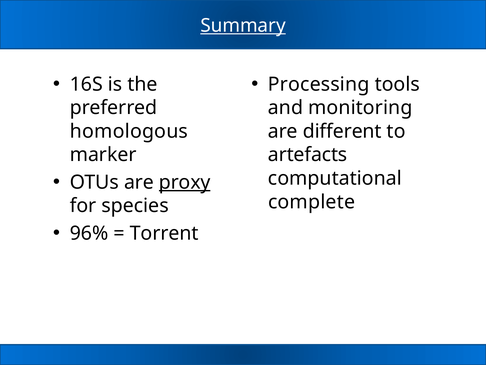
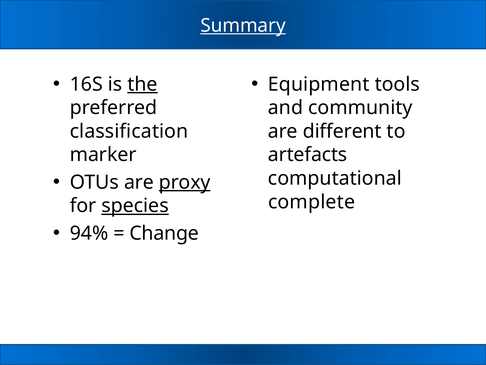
the underline: none -> present (143, 84)
Processing: Processing -> Equipment (319, 84)
monitoring: monitoring -> community (360, 108)
homologous: homologous -> classification (129, 131)
species underline: none -> present (135, 206)
96%: 96% -> 94% (89, 233)
Torrent: Torrent -> Change (164, 233)
